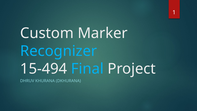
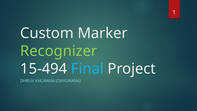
Recognizer colour: light blue -> light green (59, 51)
